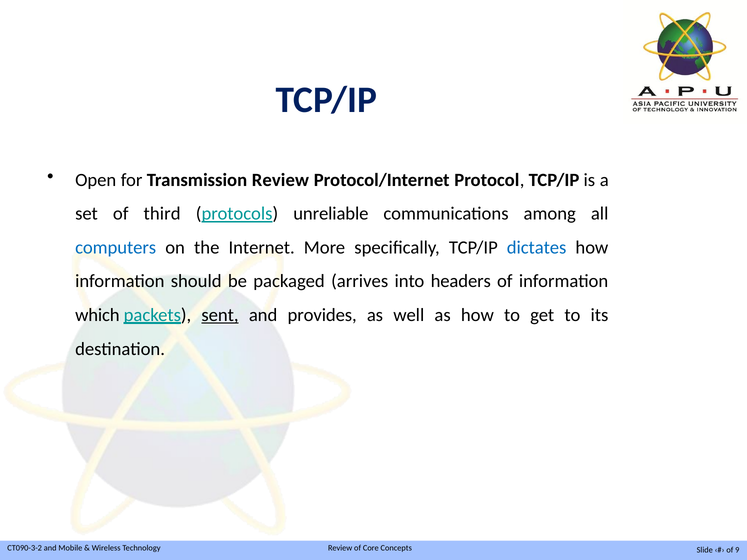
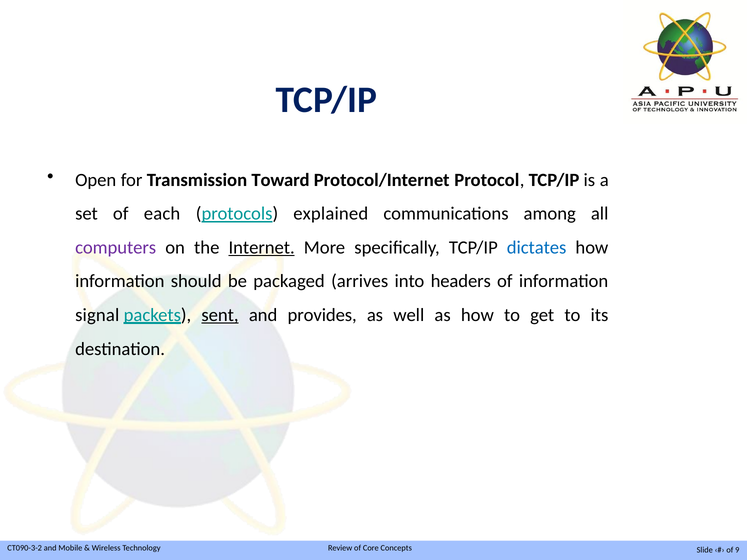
Transmission Review: Review -> Toward (281, 180)
third: third -> each (162, 214)
unreliable: unreliable -> explained (331, 214)
computers colour: blue -> purple (116, 248)
Internet underline: none -> present (262, 248)
which: which -> signal (97, 315)
